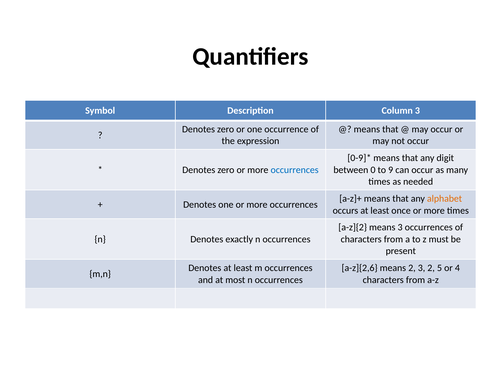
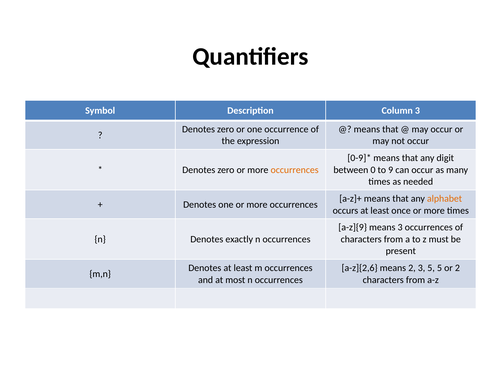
occurrences colour: blue -> orange (295, 170)
a-z]{2: a-z]{2 -> a-z]{9 (353, 227)
3 2: 2 -> 5 (431, 268)
or 4: 4 -> 2 (457, 268)
